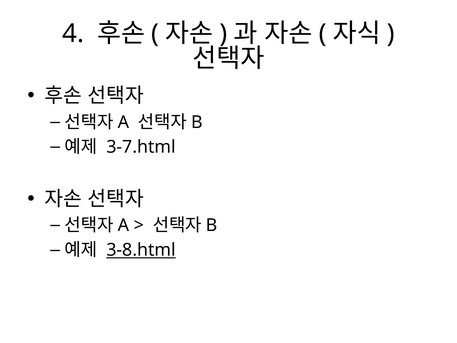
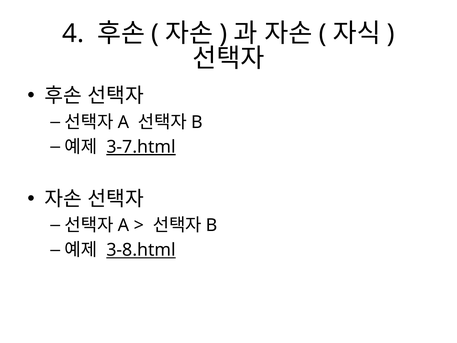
3-7.html underline: none -> present (141, 147)
